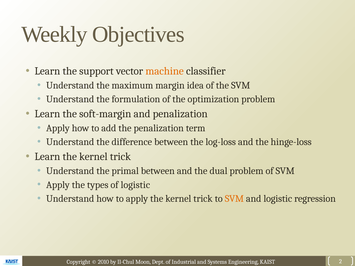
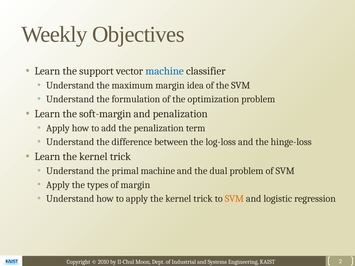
machine colour: orange -> blue (165, 71)
primal between: between -> machine (158, 171)
of logistic: logistic -> margin (135, 185)
